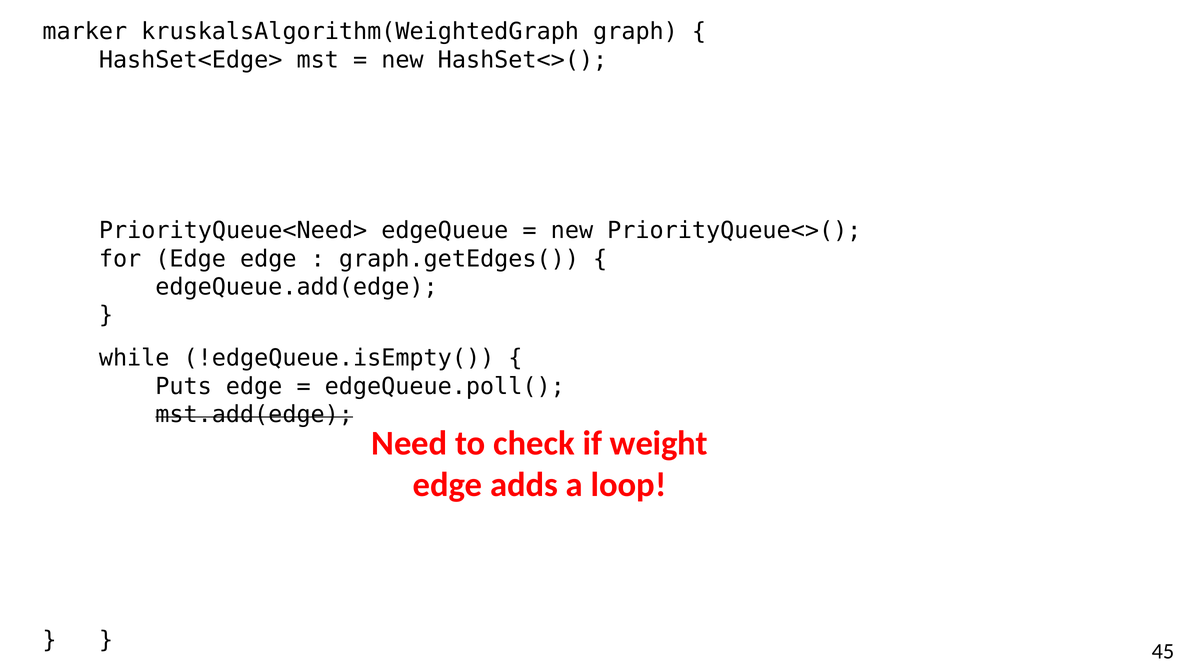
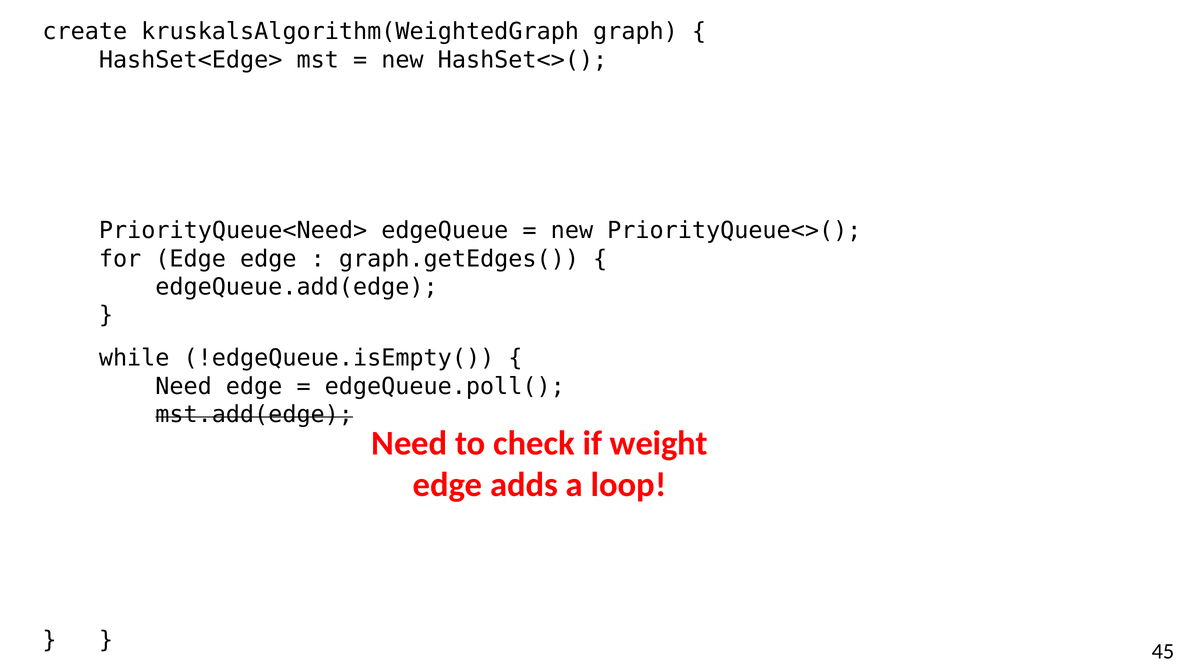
marker: marker -> create (85, 32)
Puts: Puts -> Need (184, 387)
